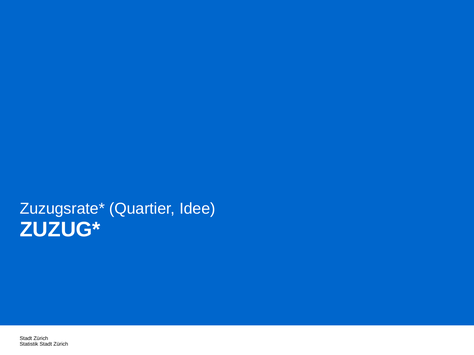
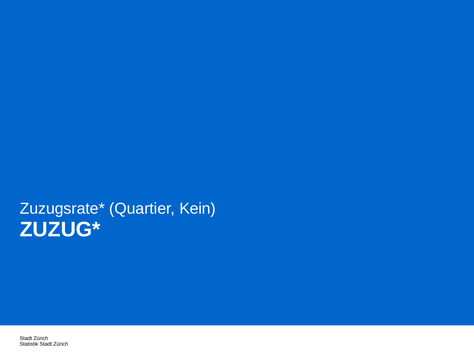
Idee: Idee -> Kein (198, 209)
